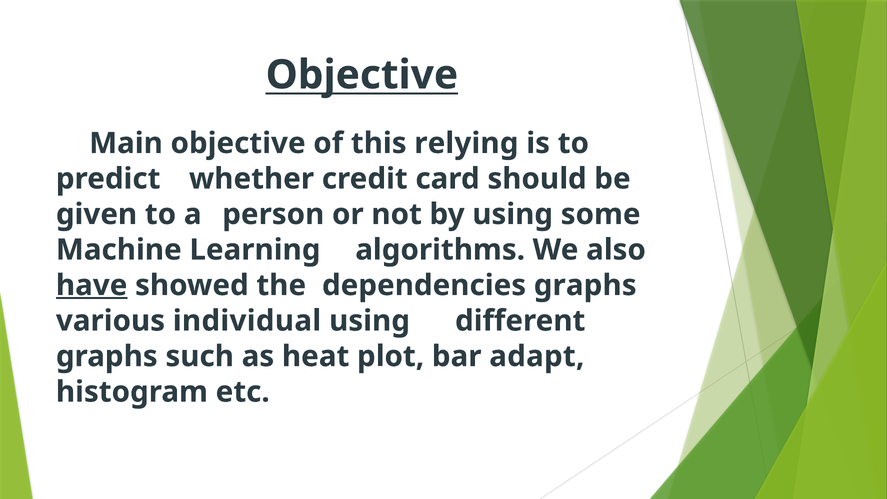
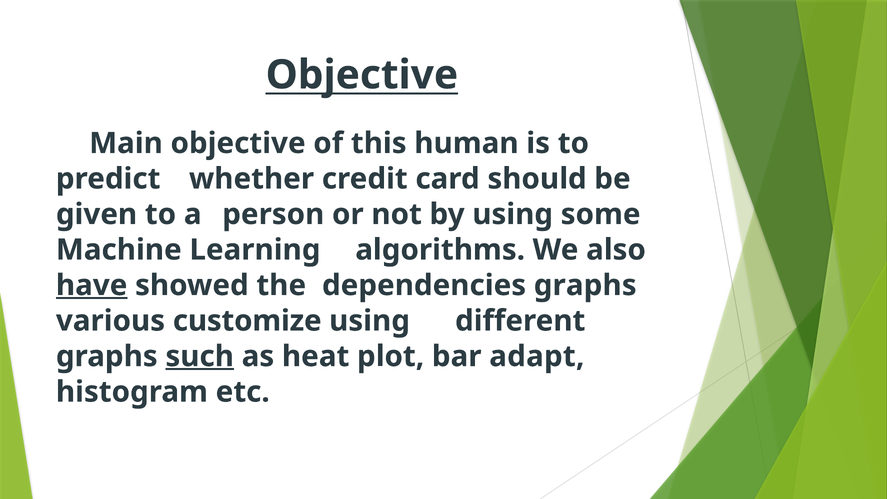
relying: relying -> human (466, 143)
individual: individual -> customize (247, 321)
such underline: none -> present (200, 356)
